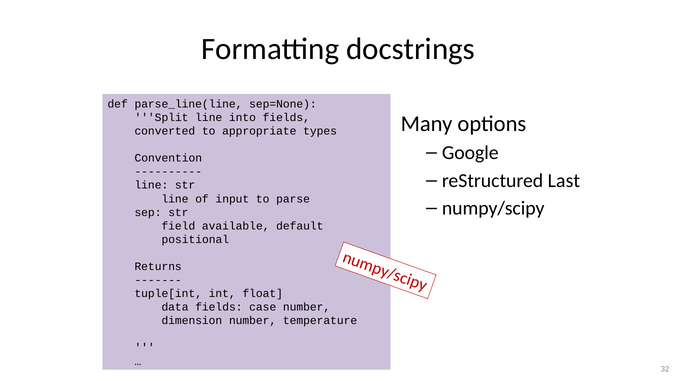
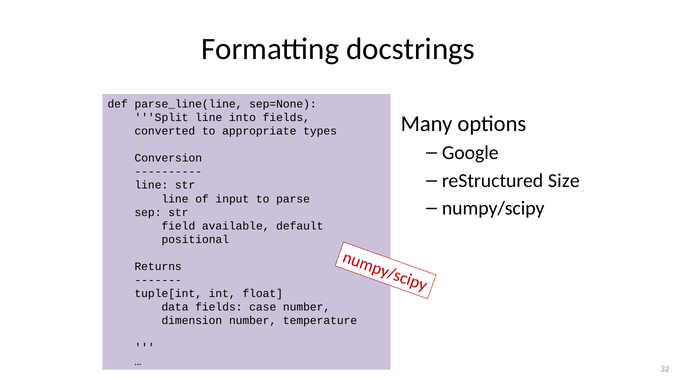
Convention: Convention -> Conversion (168, 158)
Last: Last -> Size (564, 181)
